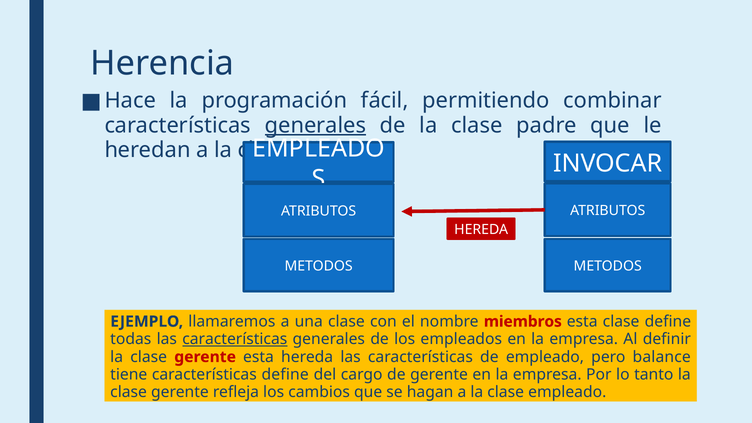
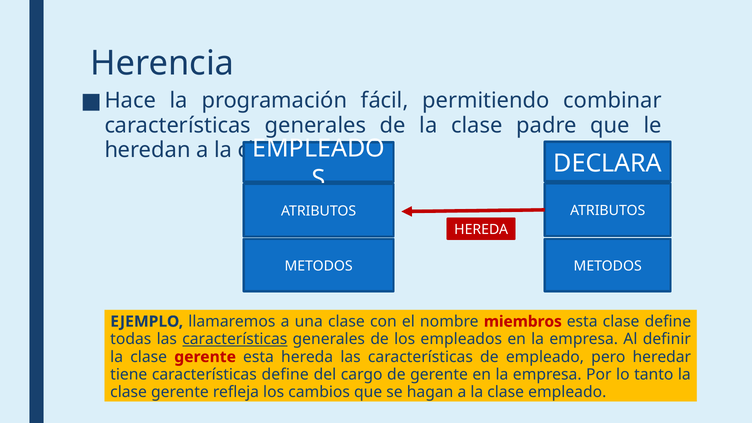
generales underline: present -> none (315, 125)
INVOCAR: INVOCAR -> DECLARA (608, 163)
balance: balance -> heredar (662, 357)
